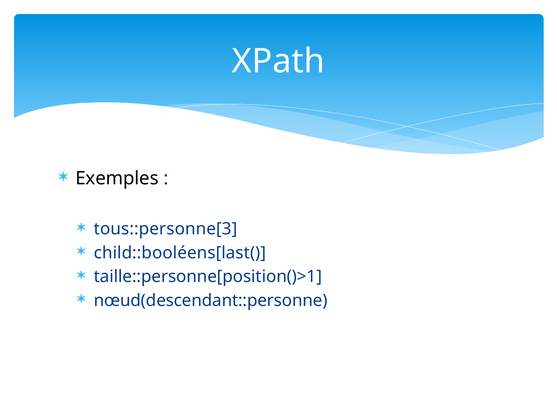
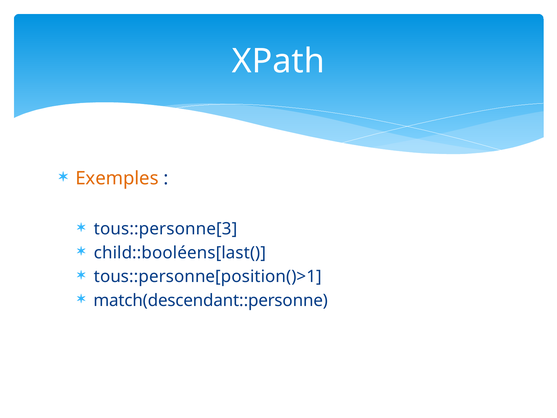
Exemples colour: black -> orange (117, 178)
taille::personne[position()>1: taille::personne[position()>1 -> tous::personne[position()>1 (208, 276)
nœud(descendant::personne: nœud(descendant::personne -> match(descendant::personne (211, 300)
